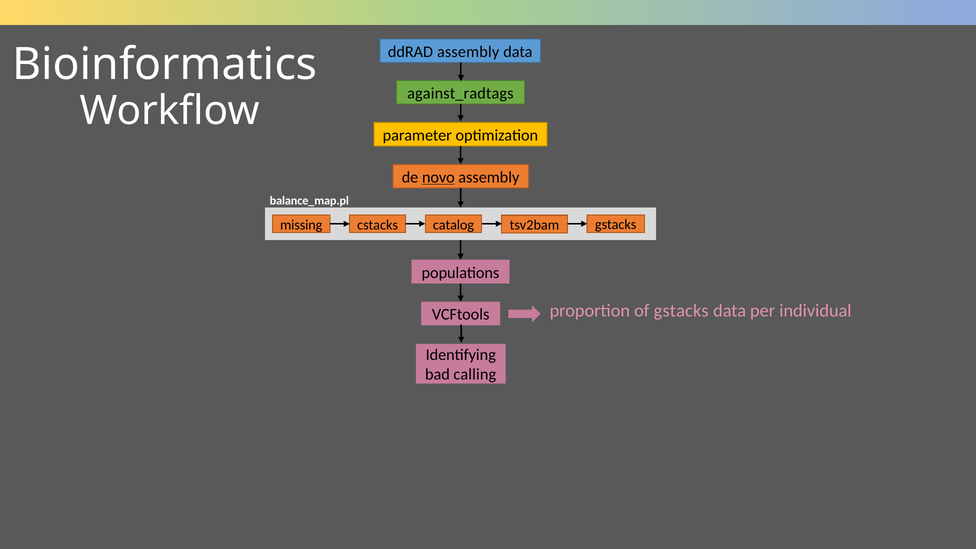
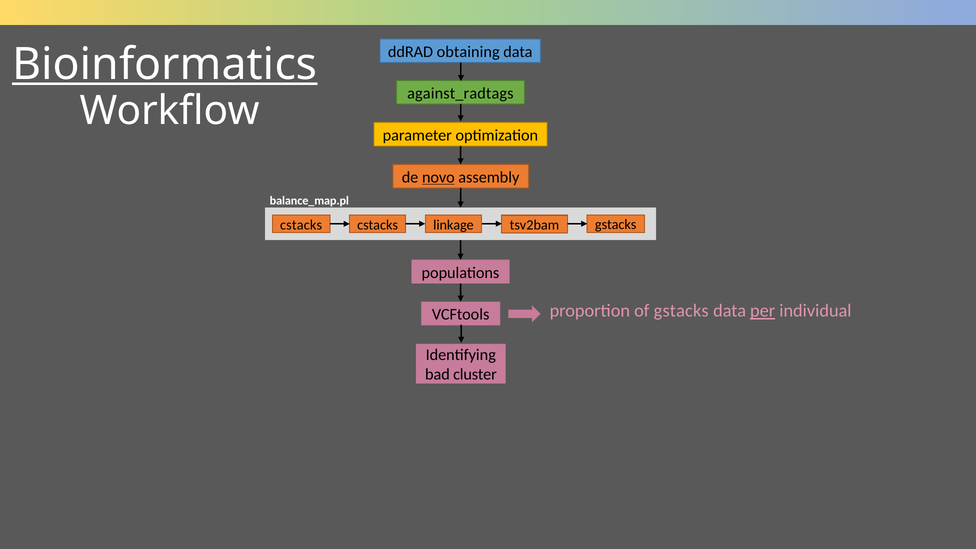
ddRAD assembly: assembly -> obtaining (468, 52)
Bioinformatics underline: none -> present (165, 65)
missing: missing -> cstacks (301, 225)
catalog: catalog -> linkage (453, 225)
per underline: none -> present (763, 311)
calling: calling -> cluster (475, 375)
